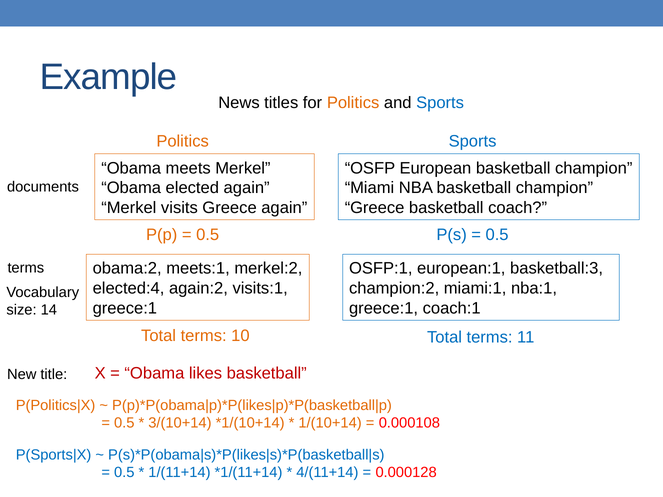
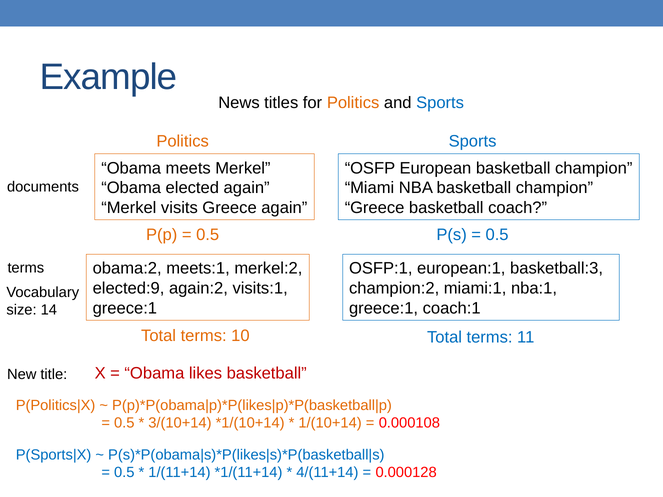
elected:4: elected:4 -> elected:9 (129, 288)
